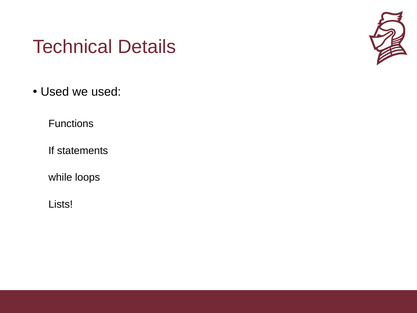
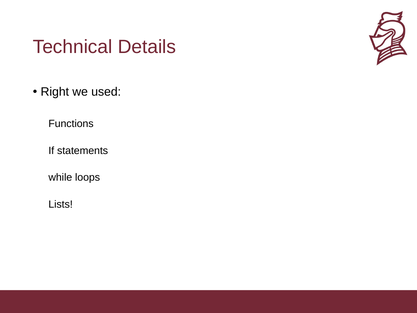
Used: Used -> Right (55, 92)
